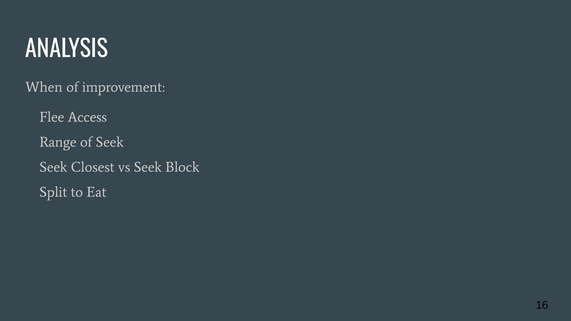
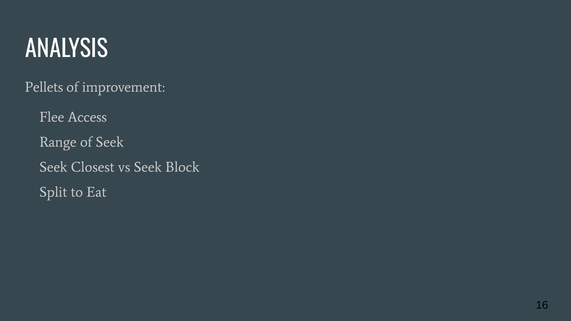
When: When -> Pellets (44, 87)
